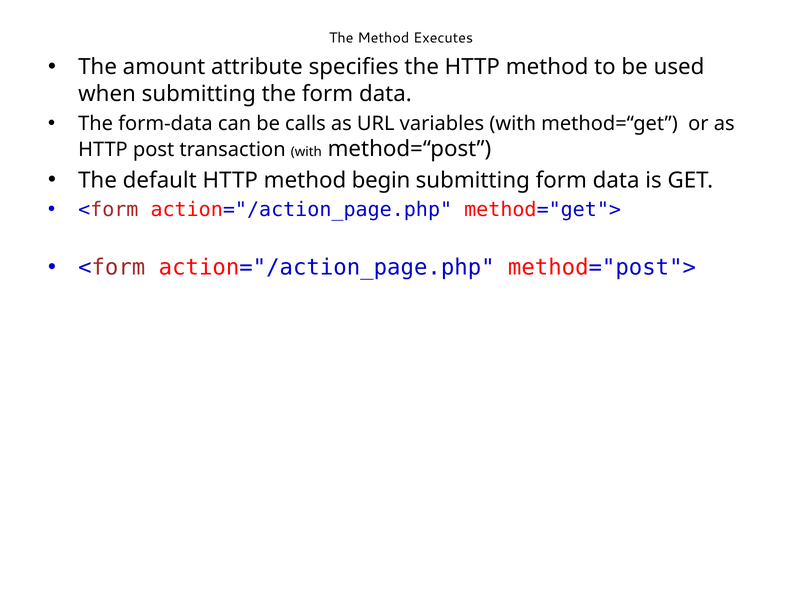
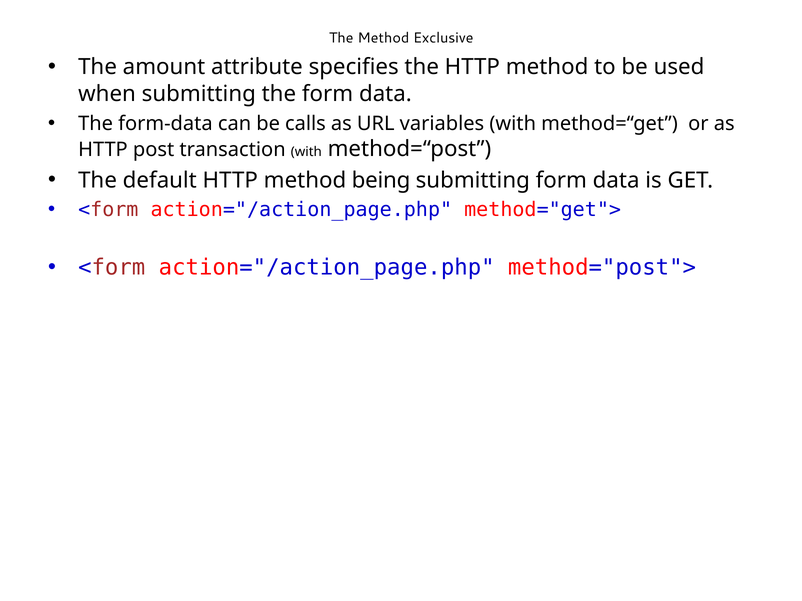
Executes: Executes -> Exclusive (443, 38)
begin: begin -> being (381, 180)
